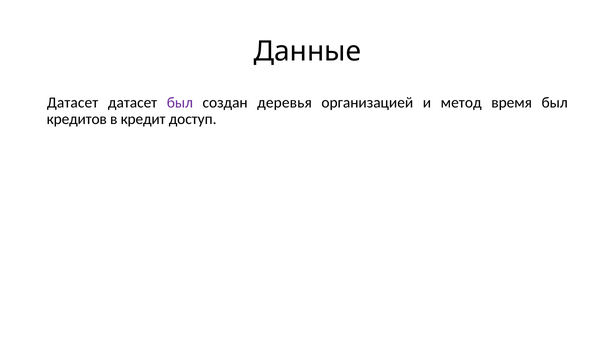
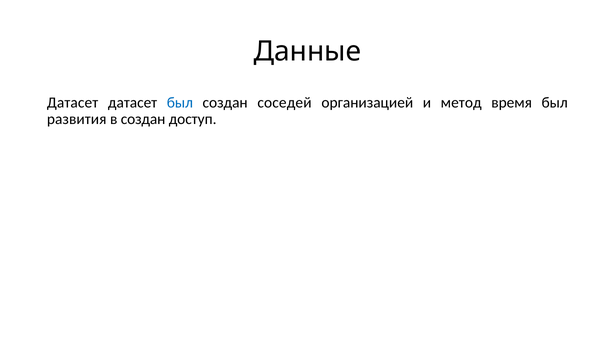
был colour: purple -> blue (180, 103)
деревья: деревья -> соседей (285, 103)
кредитов: кредитов -> развития (77, 119)
в кредит: кредит -> создан (143, 119)
